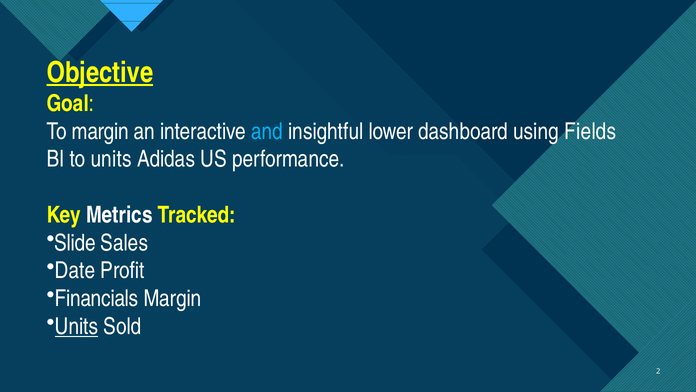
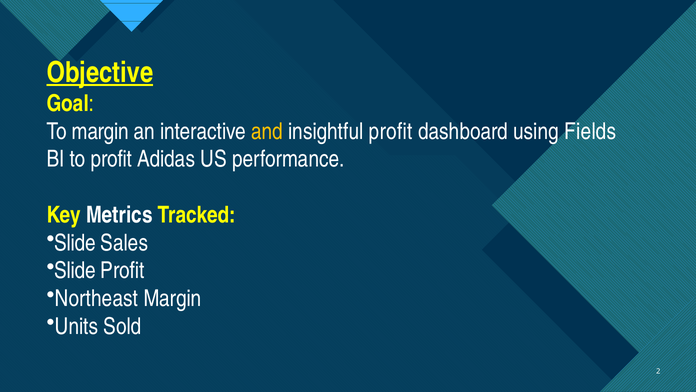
and colour: light blue -> yellow (267, 131)
insightful lower: lower -> profit (391, 131)
to units: units -> profit (111, 159)
Date: Date -> Slide (75, 270)
Financials: Financials -> Northeast (96, 298)
Units underline: present -> none (76, 326)
